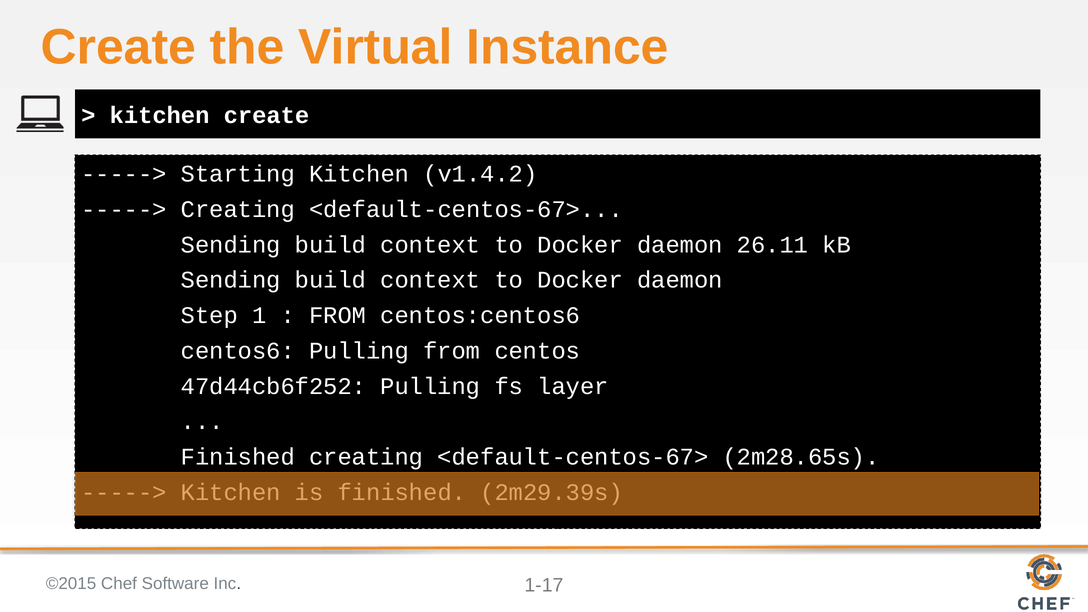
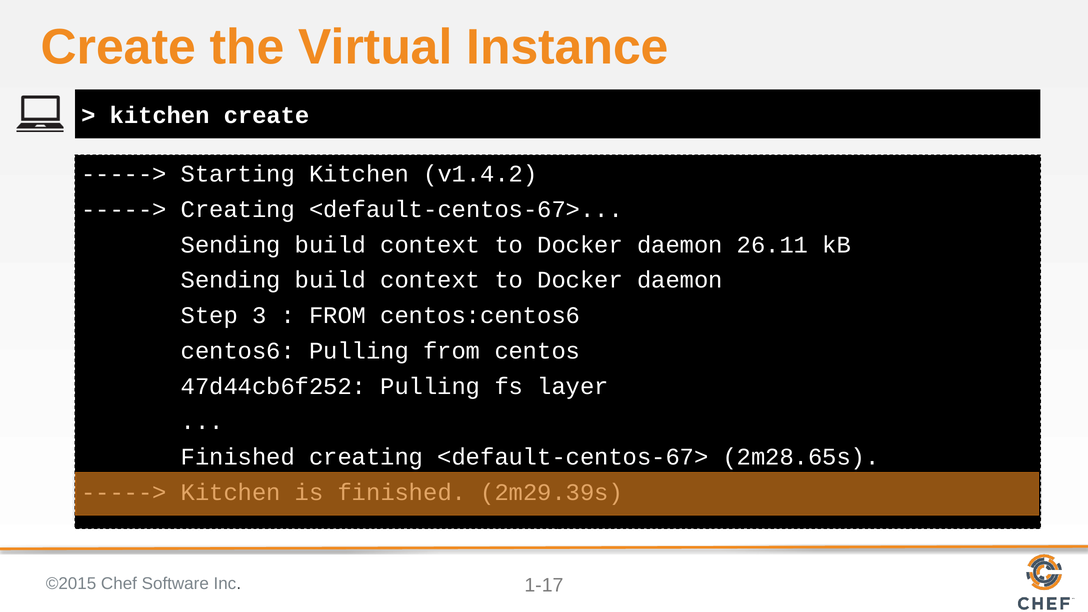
1: 1 -> 3 (259, 315)
